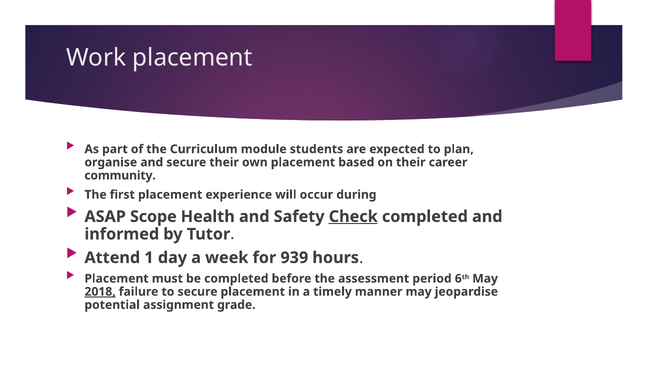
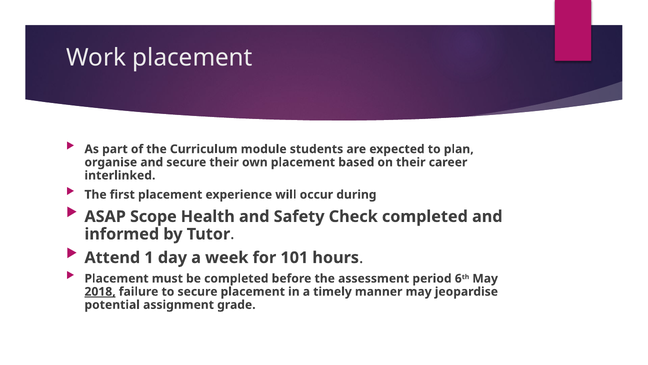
community: community -> interlinked (120, 175)
Check underline: present -> none (353, 216)
939: 939 -> 101 (294, 257)
